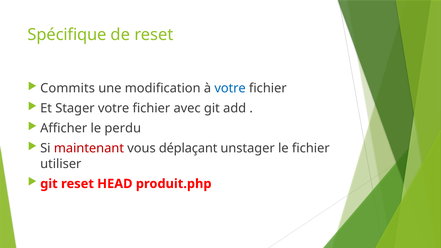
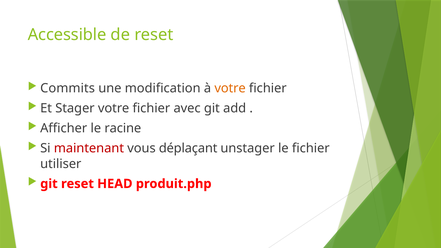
Spécifique: Spécifique -> Accessible (67, 35)
votre colour: blue -> orange (230, 88)
perdu: perdu -> racine (123, 128)
